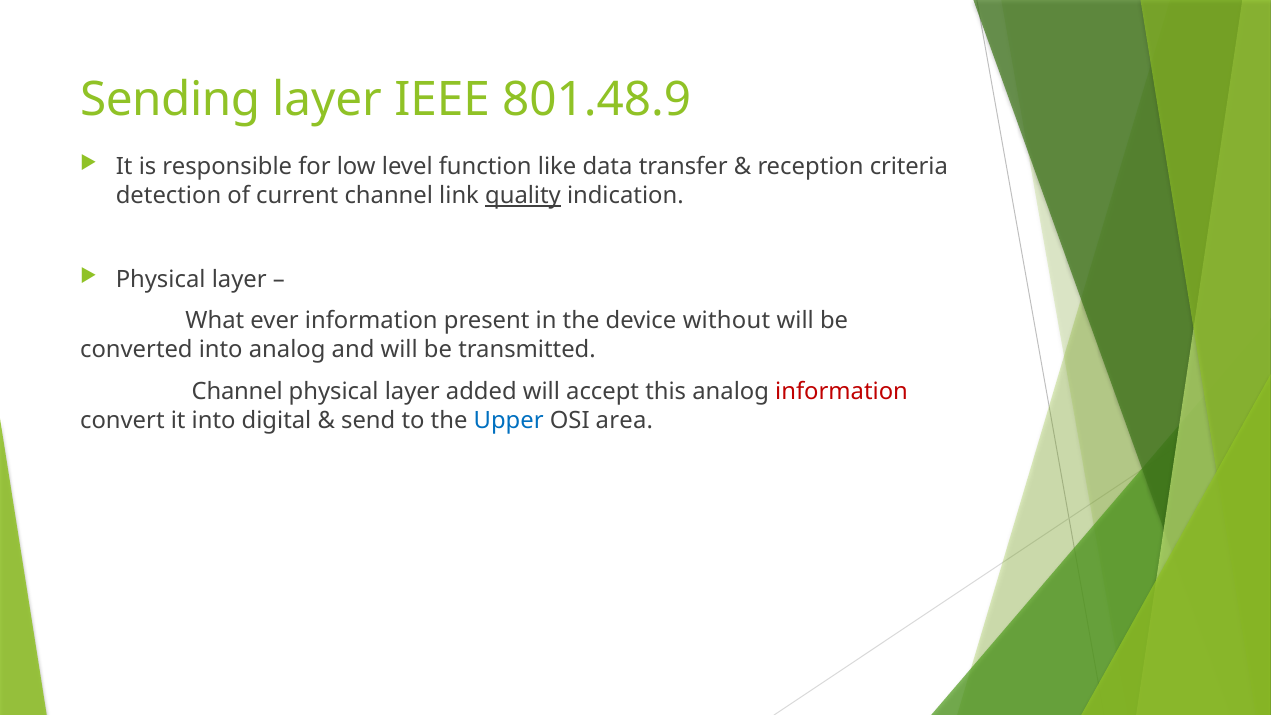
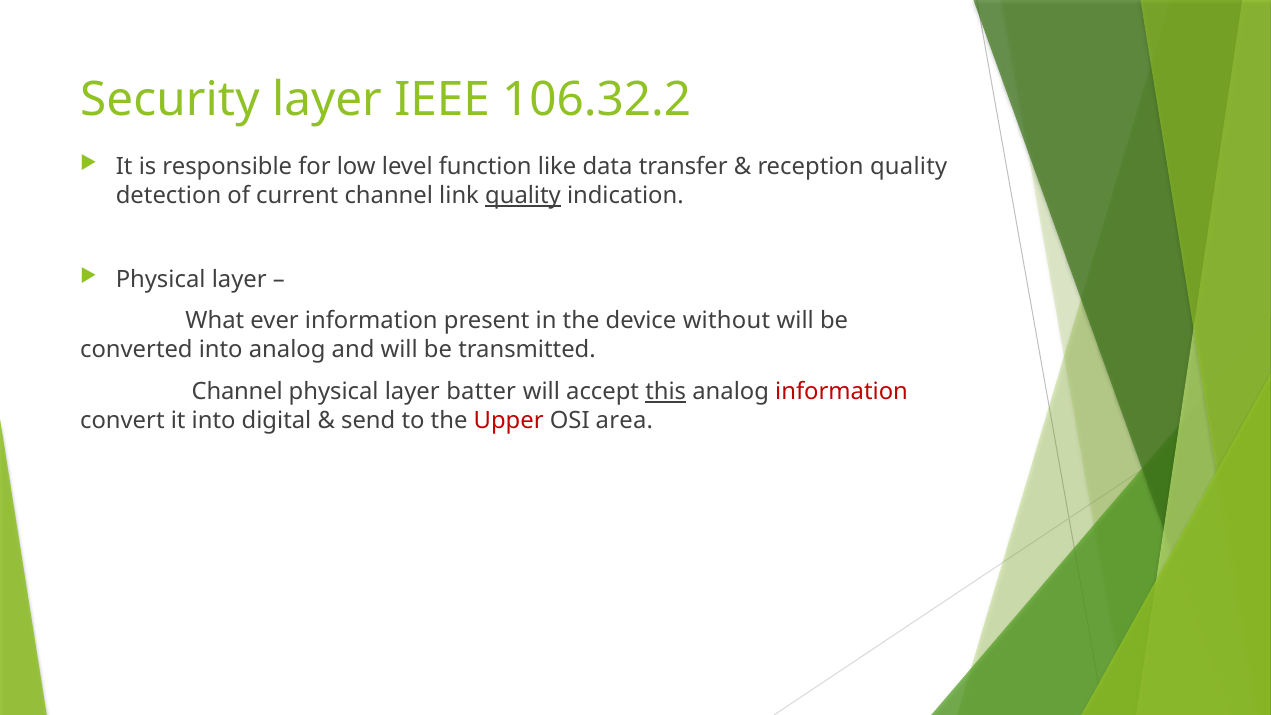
Sending: Sending -> Security (170, 100)
801.48.9: 801.48.9 -> 106.32.2 (597, 100)
reception criteria: criteria -> quality (909, 167)
added: added -> batter (481, 392)
this underline: none -> present (666, 392)
Upper colour: blue -> red (509, 420)
